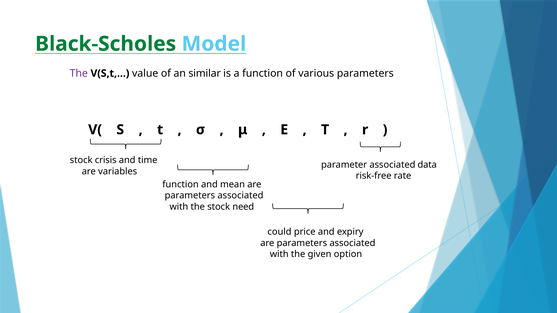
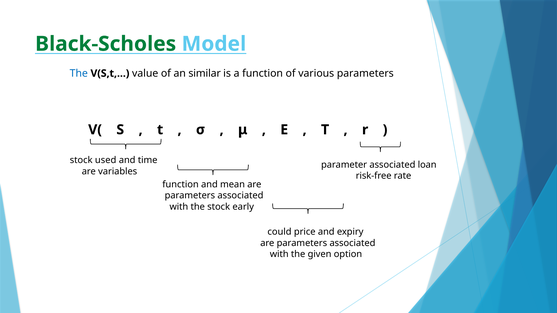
The colour: purple -> blue (79, 73)
crisis: crisis -> used (106, 160)
data: data -> loan (427, 165)
need: need -> early (243, 207)
